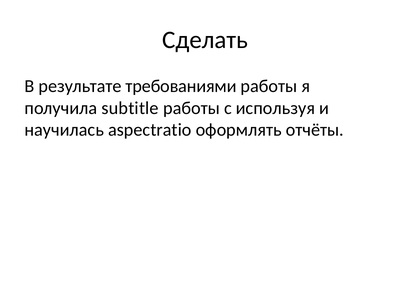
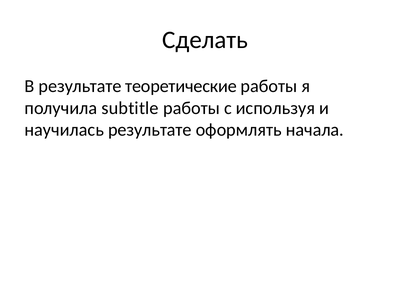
требованиями: требованиями -> теоретические (181, 86)
научилась aspectratio: aspectratio -> результате (150, 130)
отчёты: отчёты -> начала (315, 130)
